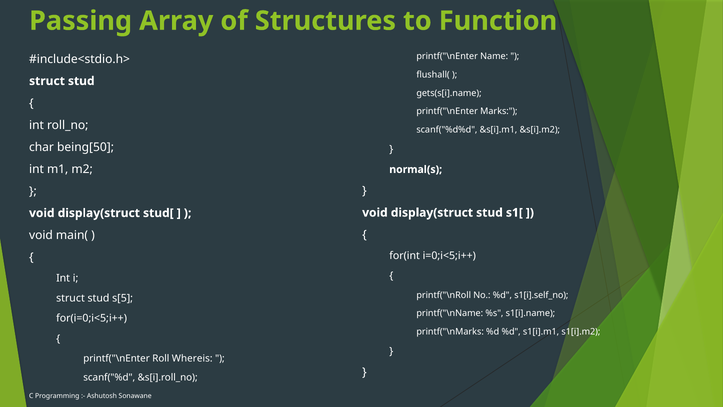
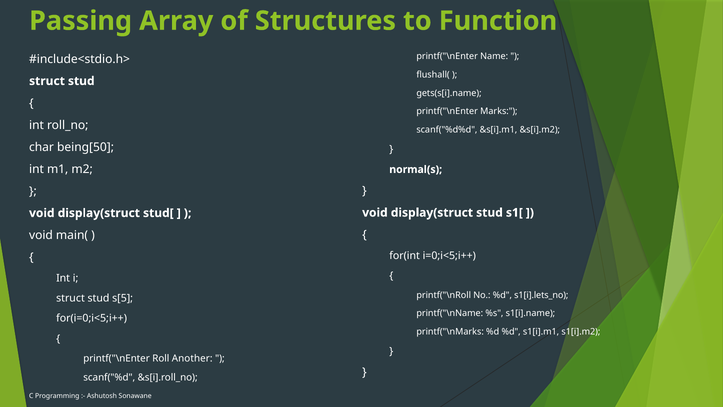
s1[i].self_no: s1[i].self_no -> s1[i].lets_no (541, 295)
Whereis: Whereis -> Another (192, 358)
